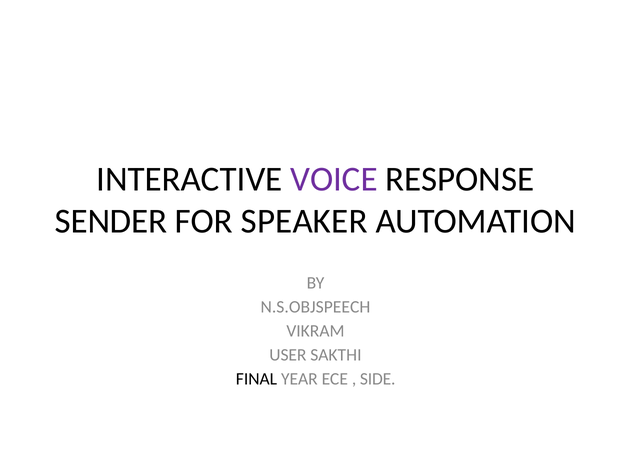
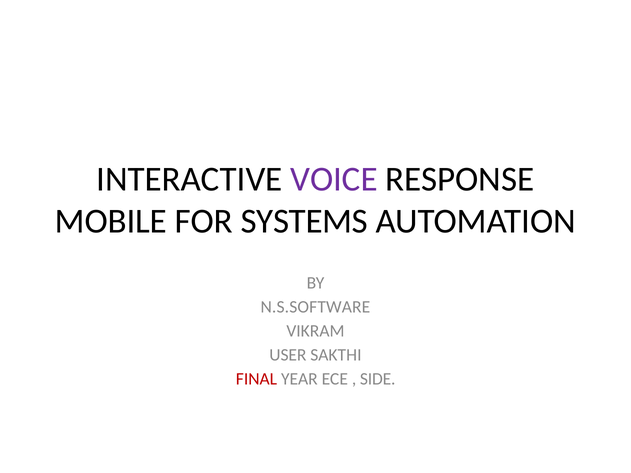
SENDER: SENDER -> MOBILE (111, 221)
SPEAKER: SPEAKER -> SYSTEMS (304, 221)
N.S.OBJSPEECH: N.S.OBJSPEECH -> N.S.SOFTWARE (315, 307)
FINAL colour: black -> red (256, 379)
